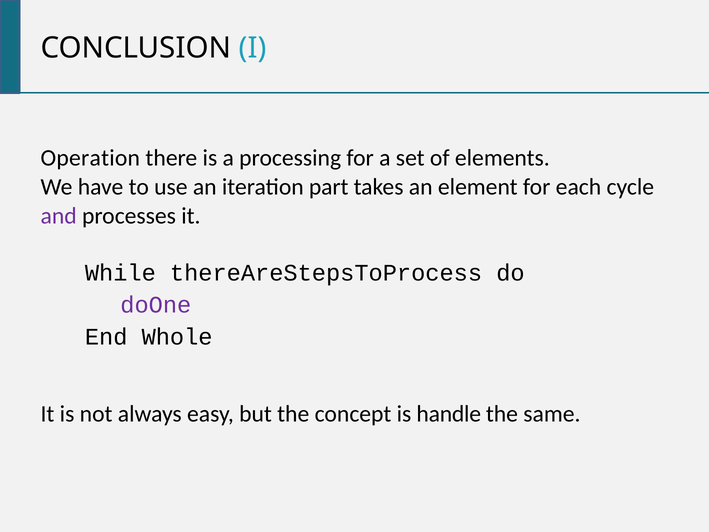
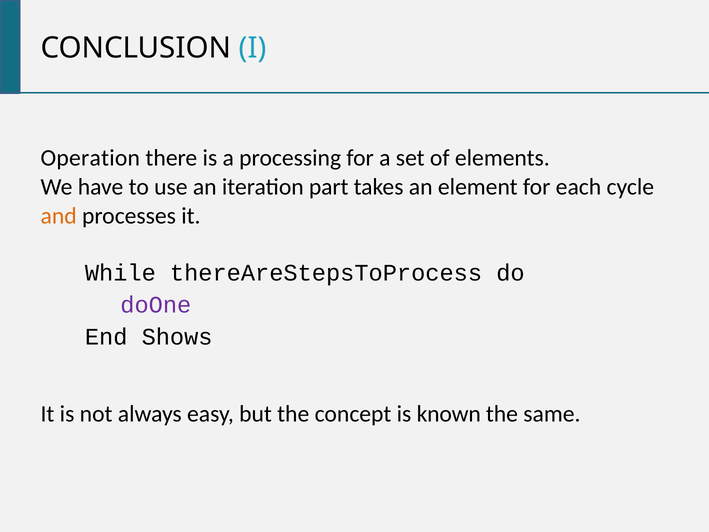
and colour: purple -> orange (59, 216)
Whole: Whole -> Shows (177, 337)
handle: handle -> known (449, 414)
